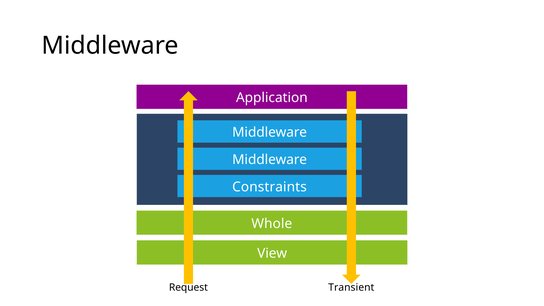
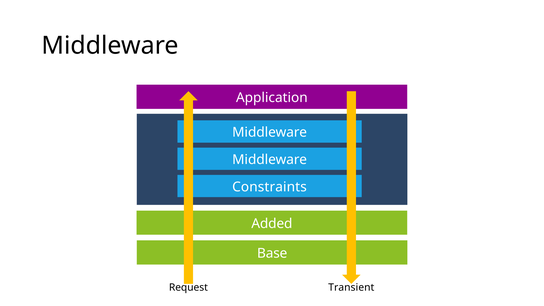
Whole: Whole -> Added (272, 224)
View: View -> Base (272, 253)
